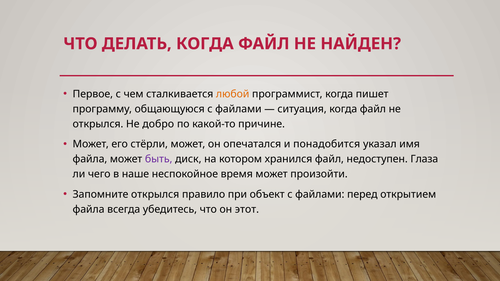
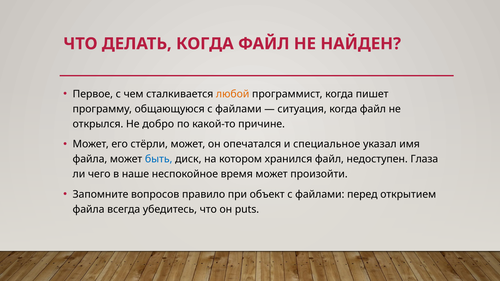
понадобится: понадобится -> специальное (327, 144)
быть colour: purple -> blue (159, 159)
Запомните открылся: открылся -> вопросов (155, 195)
этот: этот -> puts (247, 210)
